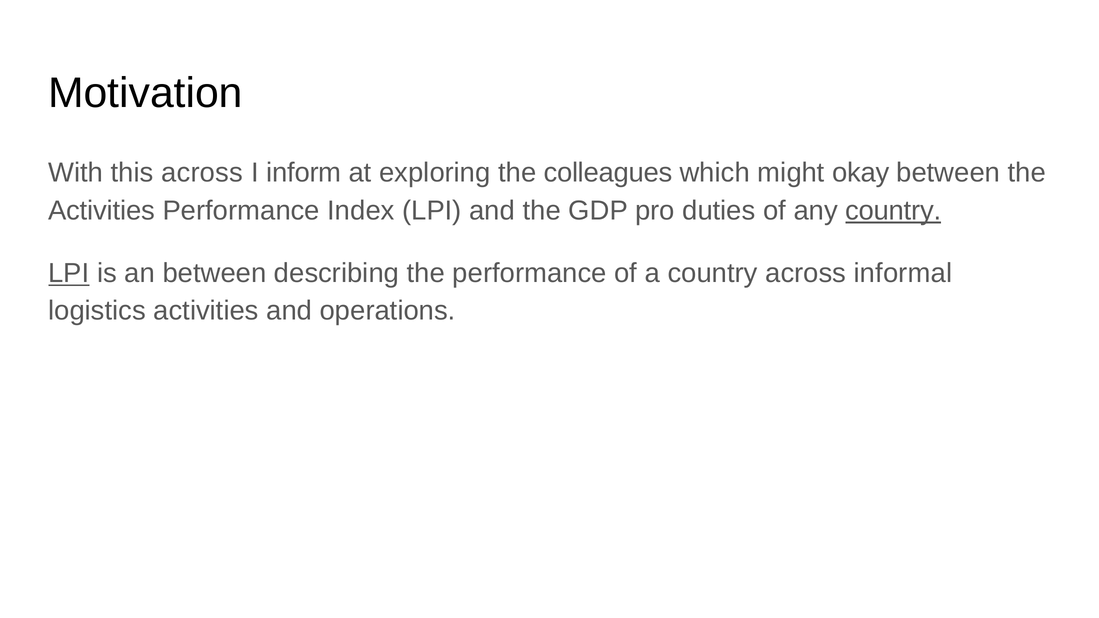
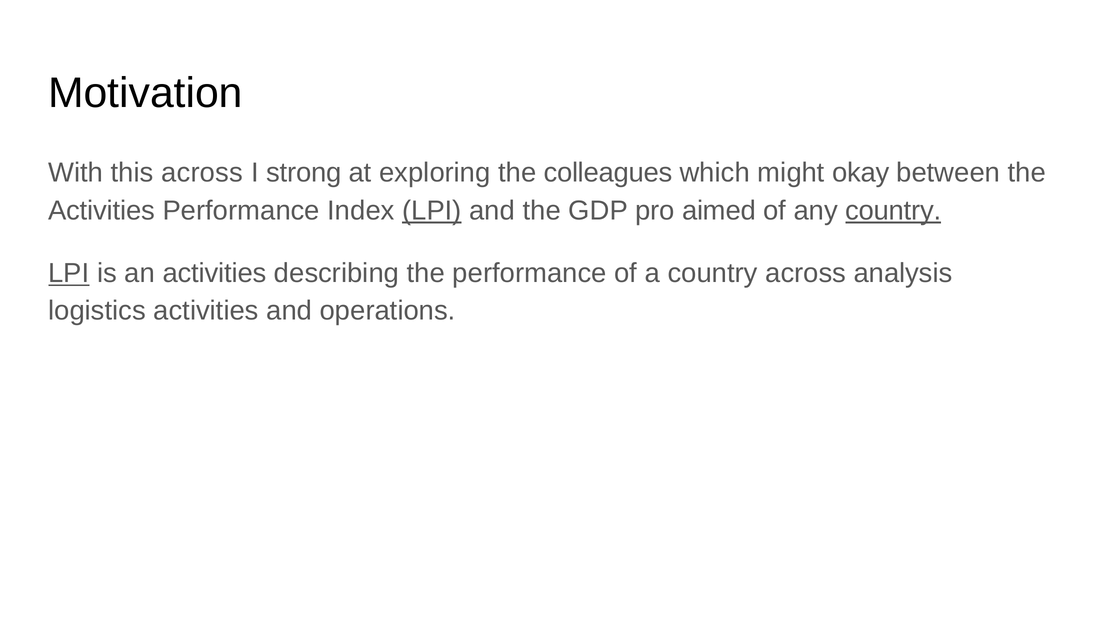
inform: inform -> strong (304, 173)
LPI underline: none -> present (432, 211)
duties: duties -> aimed (719, 211)
an between: between -> activities (215, 273)
informal: informal -> analysis (903, 273)
